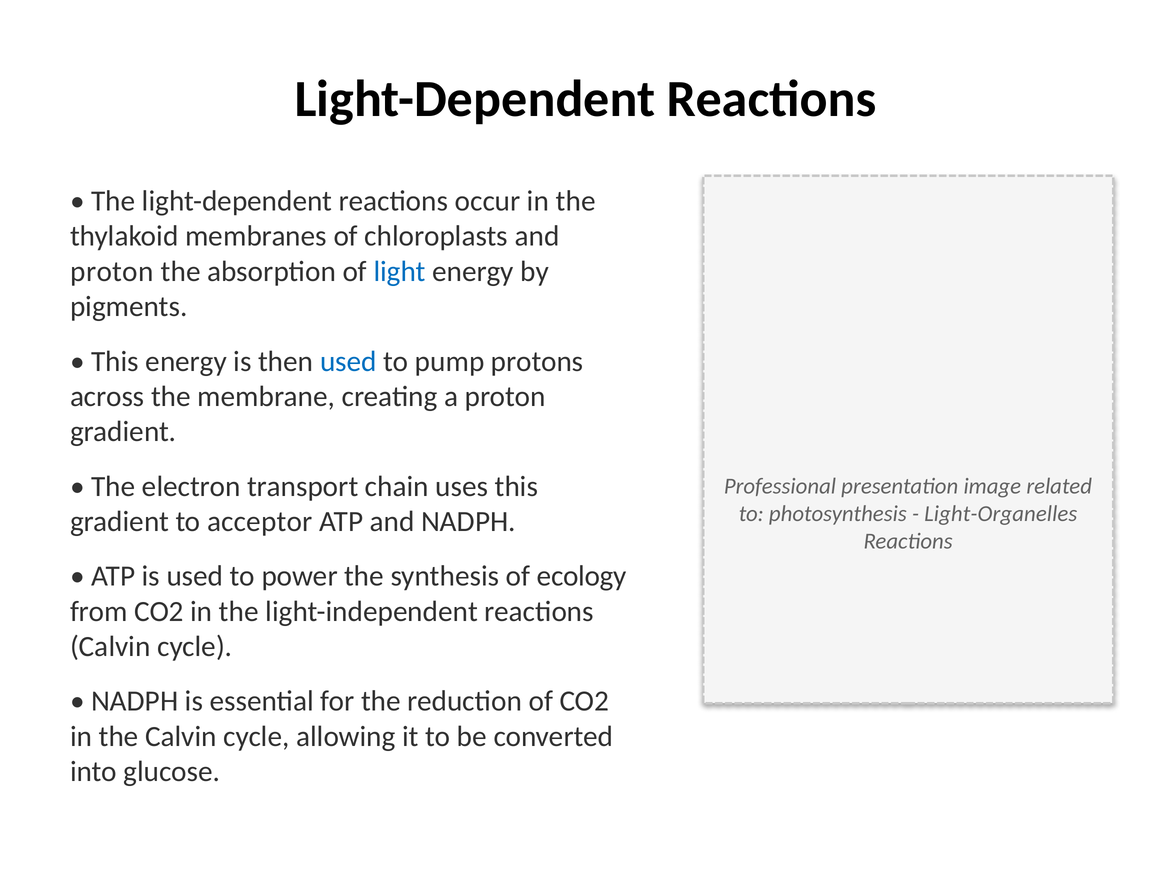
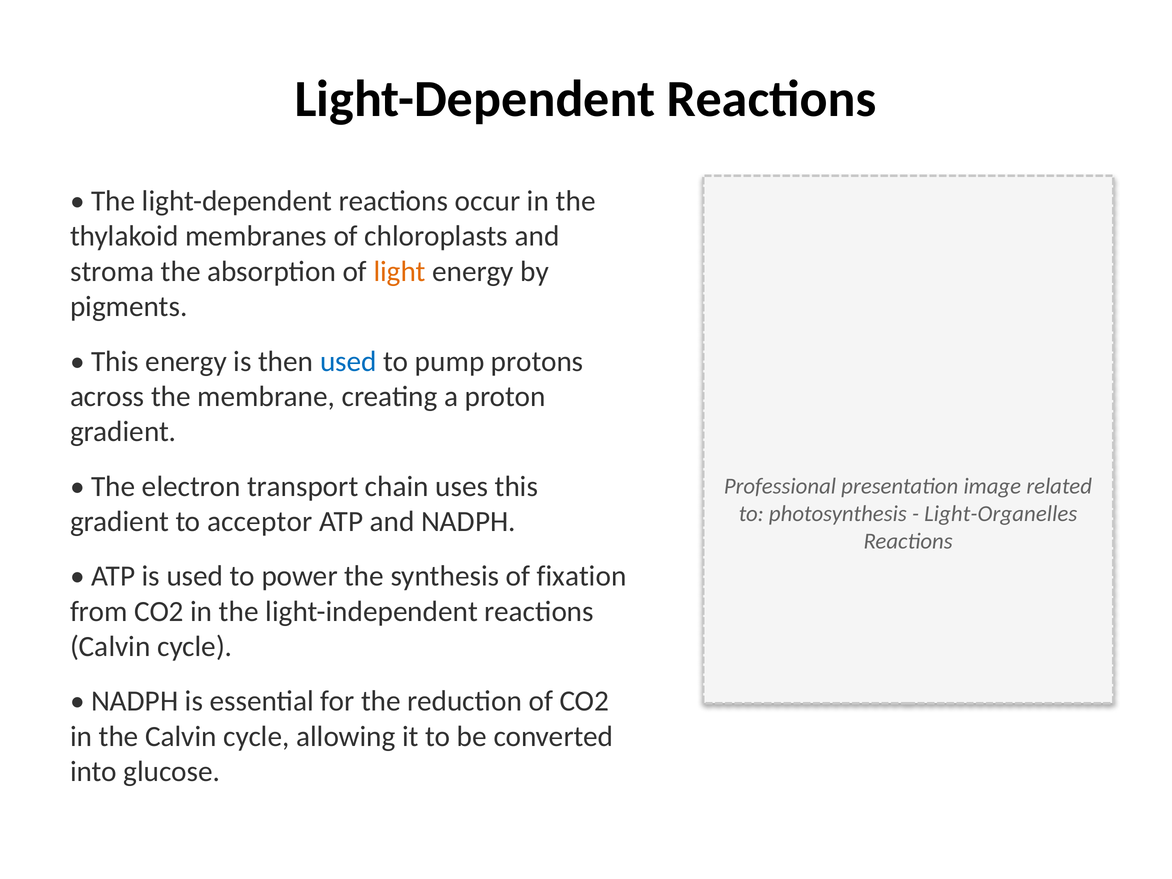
proton: proton -> stroma (112, 271)
light colour: blue -> orange (400, 271)
ecology: ecology -> fixation (582, 576)
